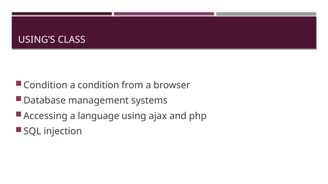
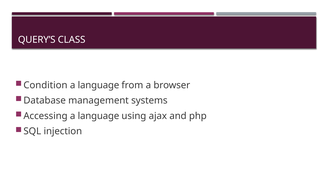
USING’S: USING’S -> QUERY’S (37, 40)
condition: condition -> language (98, 85)
